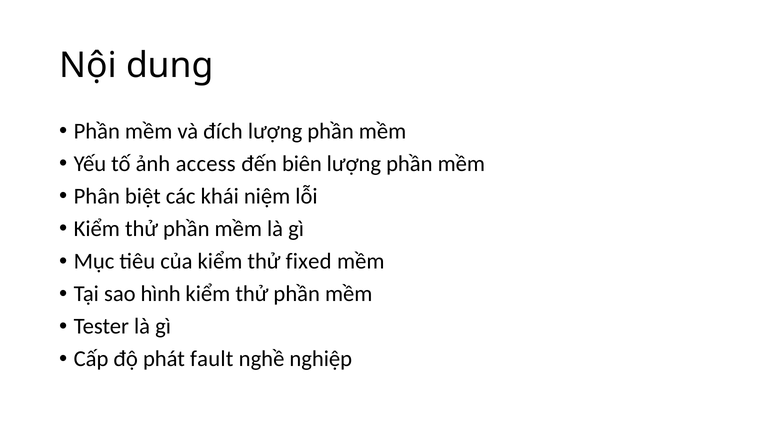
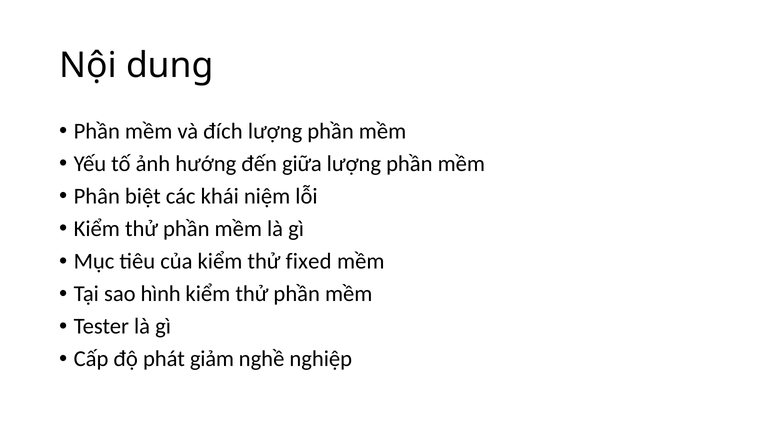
access: access -> hướng (206, 164)
biên: biên -> giữa (302, 164)
fault: fault -> giảm (212, 359)
